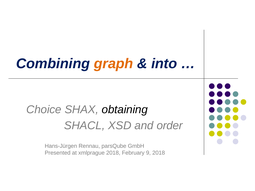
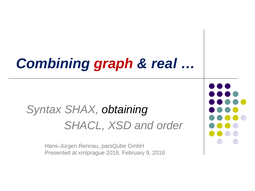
graph colour: orange -> red (114, 64)
into: into -> real (164, 64)
Choice: Choice -> Syntax (44, 110)
